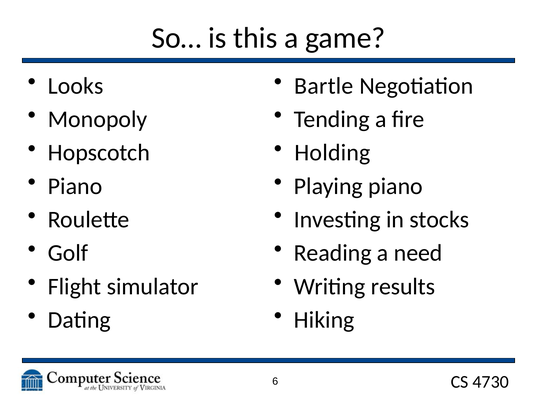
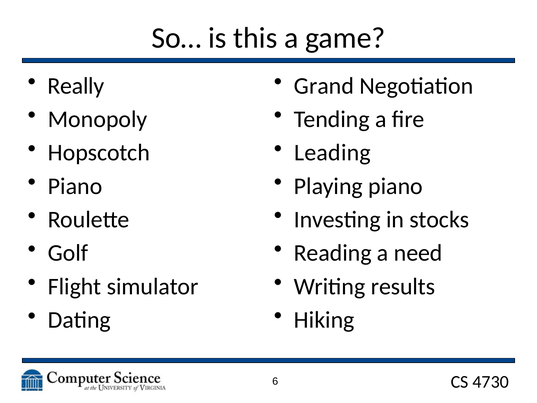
Looks: Looks -> Really (76, 86)
Bartle: Bartle -> Grand (324, 86)
Holding: Holding -> Leading (332, 153)
